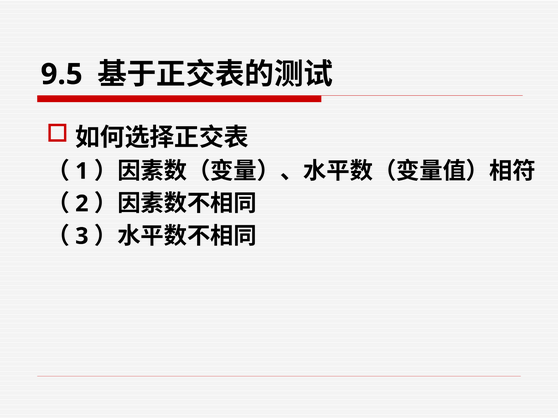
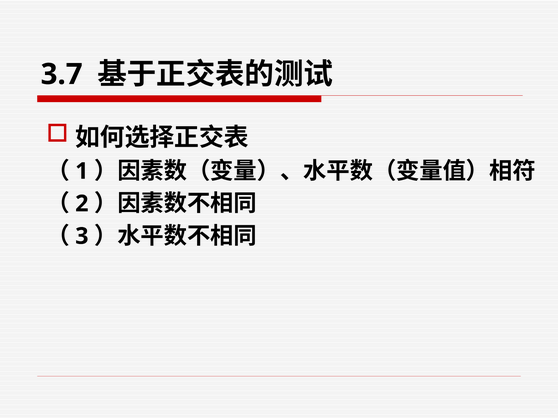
9.5: 9.5 -> 3.7 (62, 74)
